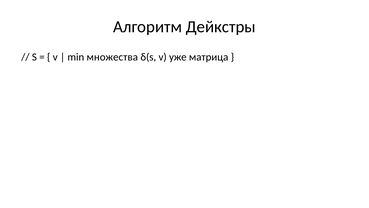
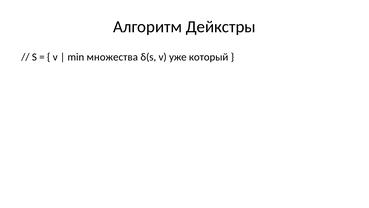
матрица: матрица -> который (209, 57)
